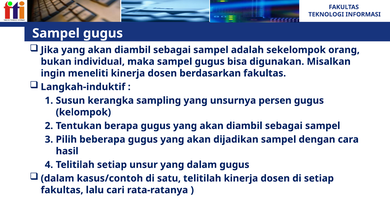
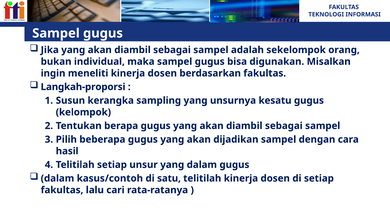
Langkah-induktif: Langkah-induktif -> Langkah-proporsi (83, 87)
persen: persen -> kesatu (275, 101)
